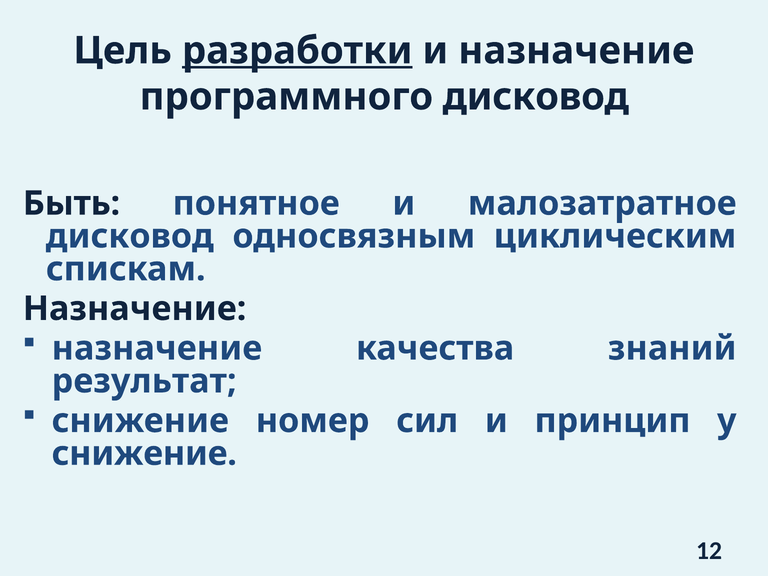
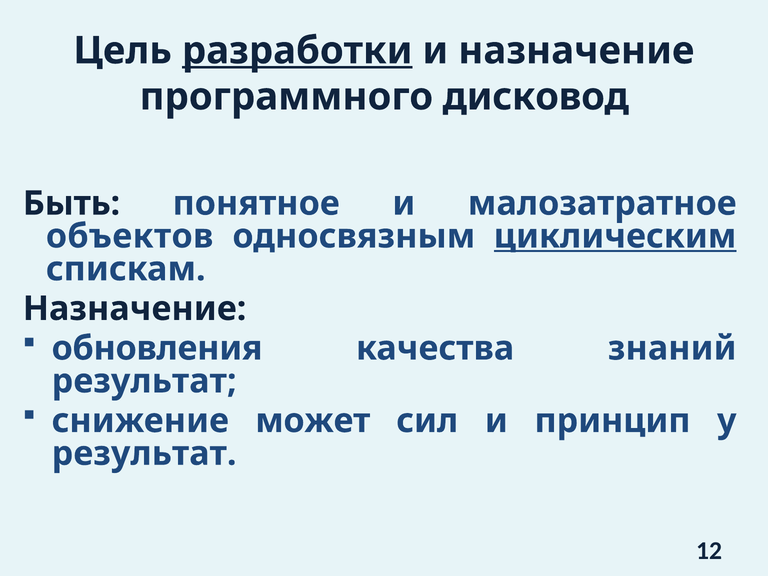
дисковод: дисковод -> объектов (130, 236)
циклическим underline: none -> present (615, 236)
назначение: назначение -> обновления (157, 348)
номер: номер -> может (313, 421)
снижение: снижение -> результат (144, 454)
